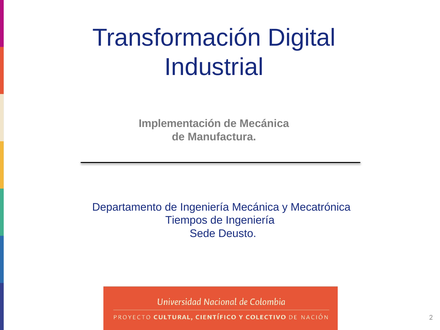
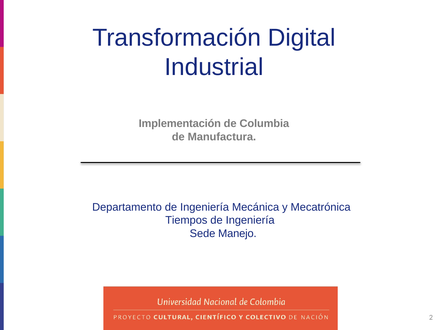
de Mecánica: Mecánica -> Columbia (264, 124)
Deusto: Deusto -> Manejo (237, 234)
